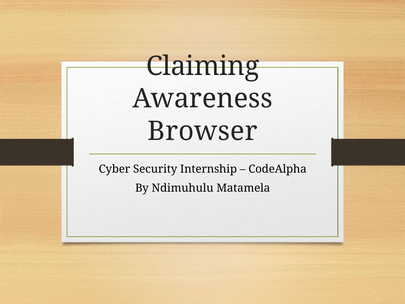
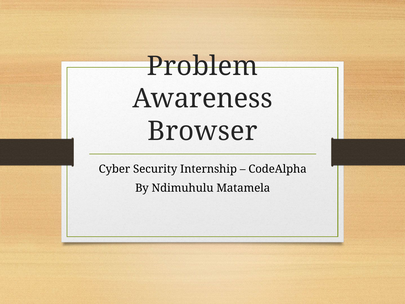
Claiming: Claiming -> Problem (203, 66)
